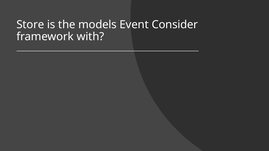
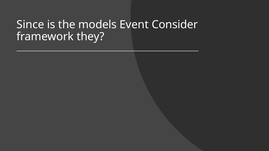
Store: Store -> Since (30, 25)
with: with -> they (90, 37)
